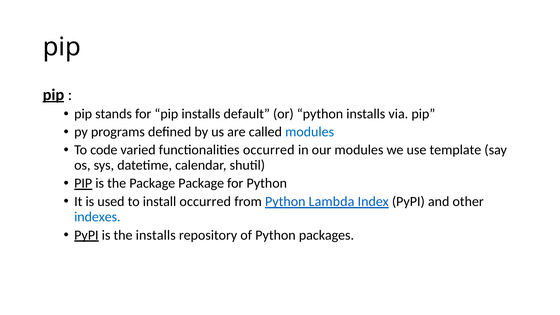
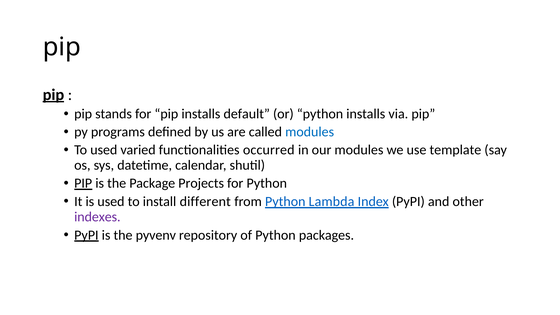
To code: code -> used (104, 150)
Package Package: Package -> Projects (201, 183)
install occurred: occurred -> different (205, 202)
indexes colour: blue -> purple (97, 217)
the installs: installs -> pyvenv (156, 235)
